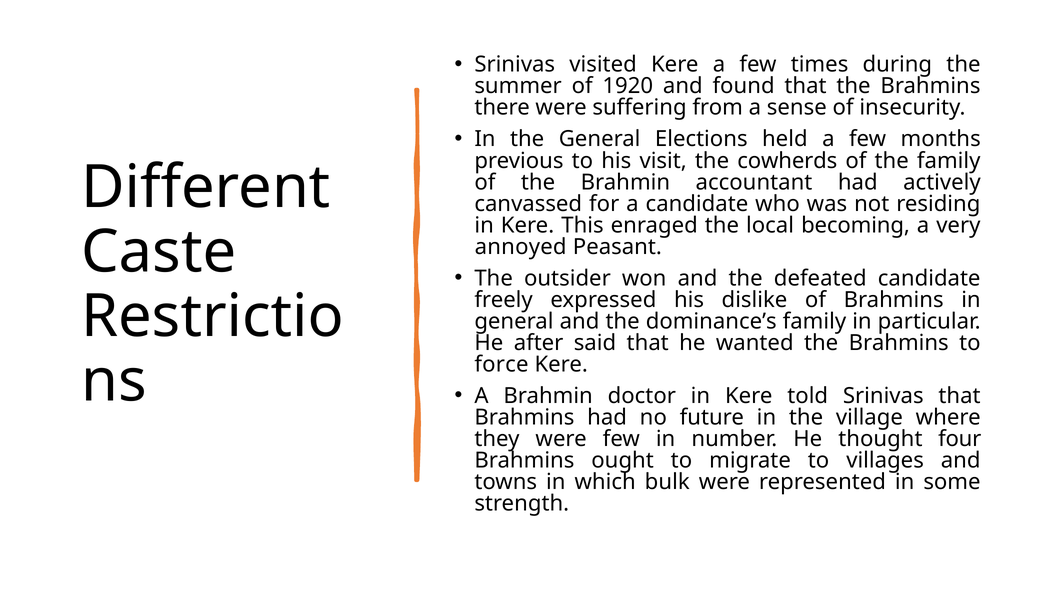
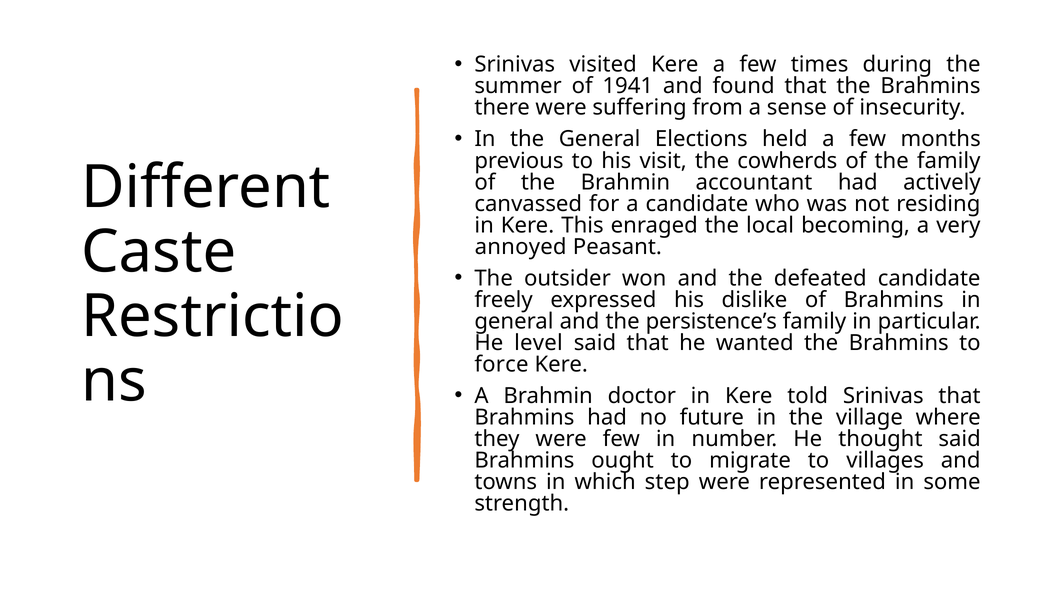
1920: 1920 -> 1941 (628, 86)
dominance’s: dominance’s -> persistence’s (711, 321)
after: after -> level (538, 343)
thought four: four -> said (960, 439)
bulk: bulk -> step (667, 482)
